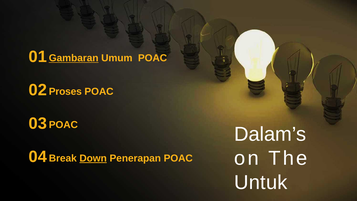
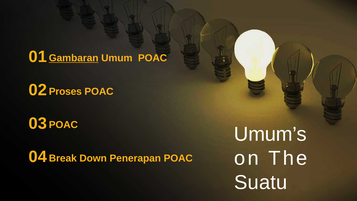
Dalam’s: Dalam’s -> Umum’s (270, 134)
Down underline: present -> none (93, 158)
Untuk: Untuk -> Suatu (261, 182)
